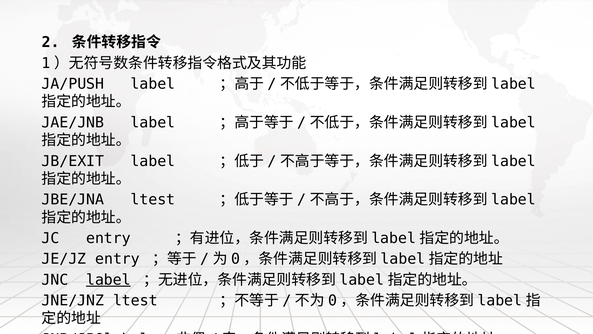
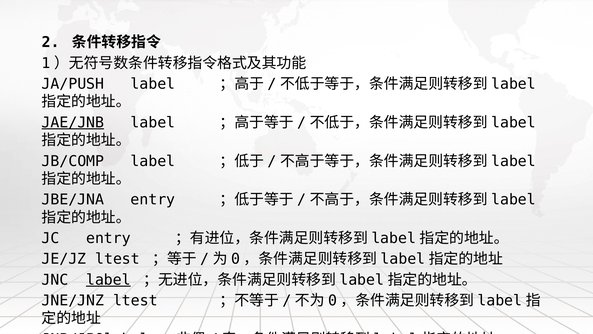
JAE/JNB underline: none -> present (73, 122)
JB/EXIT: JB/EXIT -> JB/COMP (73, 161)
JBE/JNA ltest: ltest -> entry (153, 199)
JE/JZ entry: entry -> ltest (118, 259)
